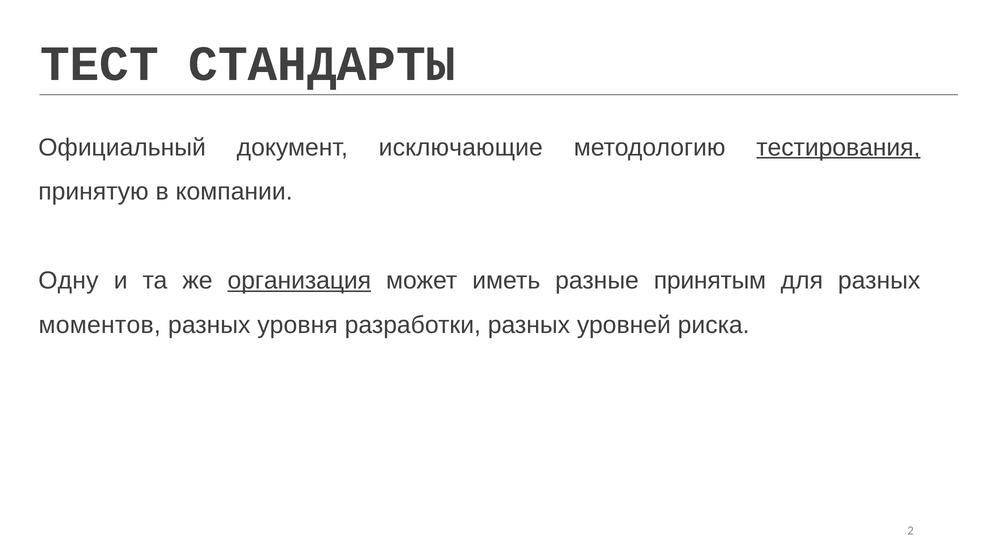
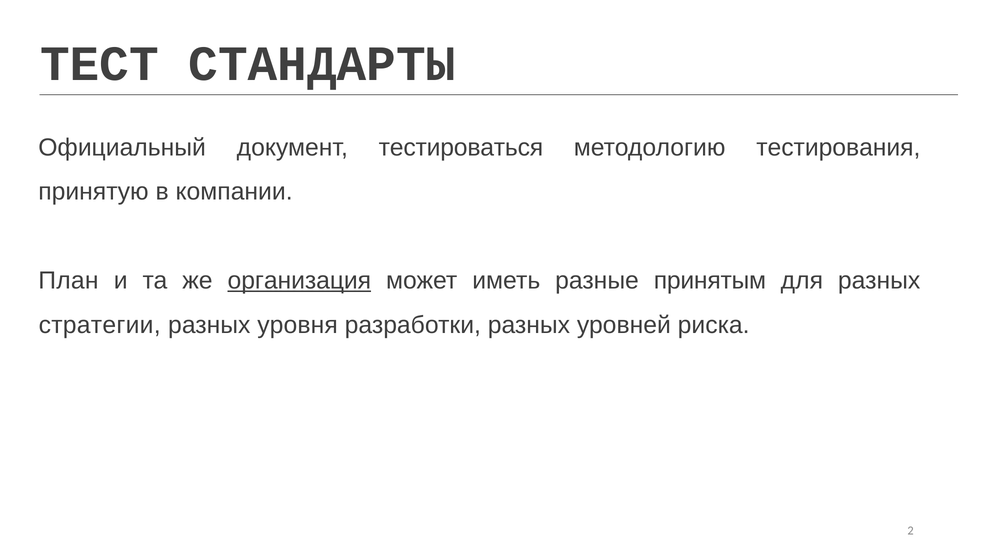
исключающие: исключающие -> тестироваться (461, 147)
тестирования underline: present -> none (838, 147)
Одну: Одну -> План (68, 281)
моментов: моментов -> стратегии (100, 325)
